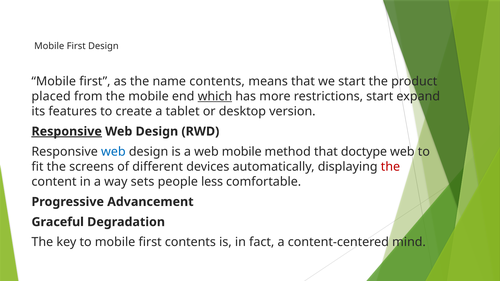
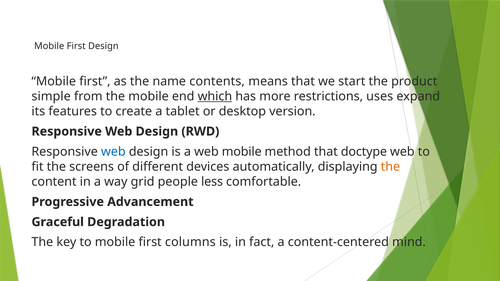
placed: placed -> simple (51, 96)
restrictions start: start -> uses (380, 96)
Responsive underline: present -> none (67, 132)
the colour: red -> orange (390, 167)
sets: sets -> grid (143, 182)
first contents: contents -> columns (190, 242)
